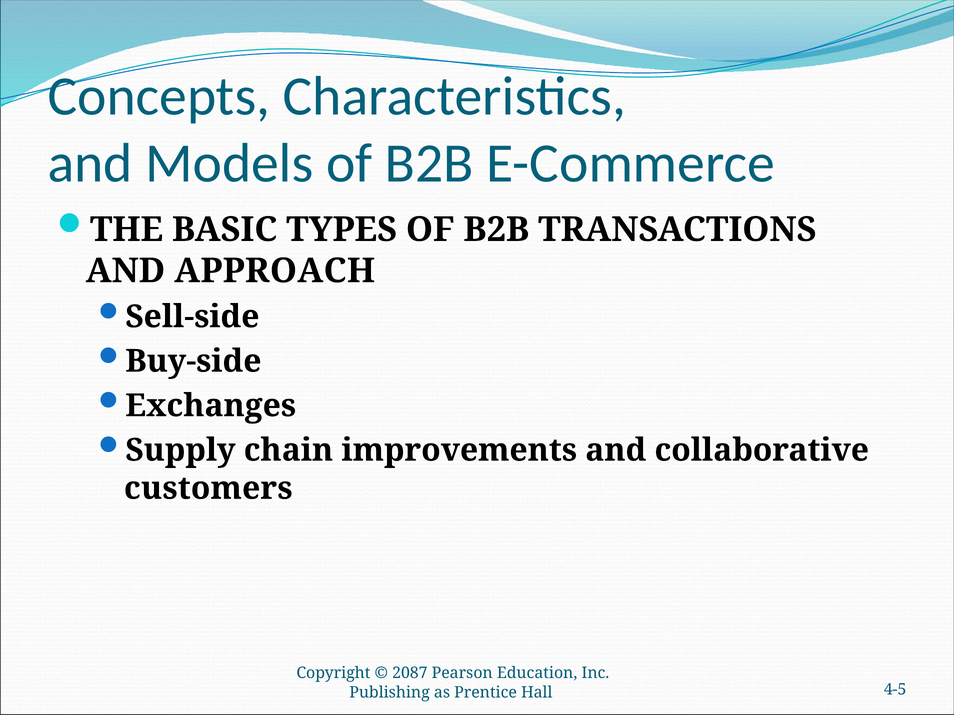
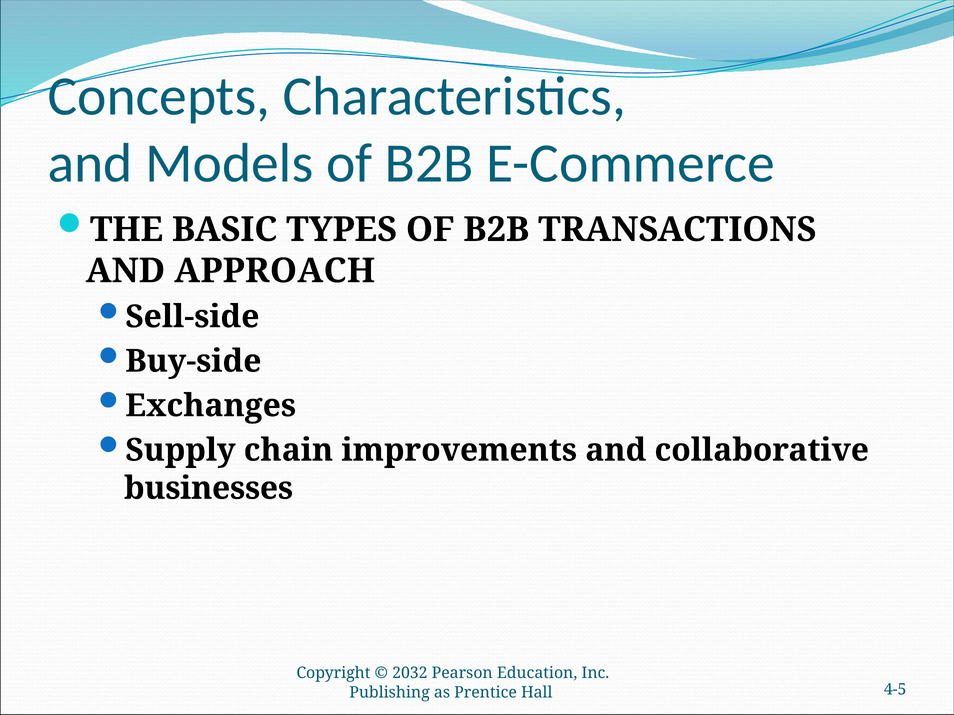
customers: customers -> businesses (209, 489)
2087: 2087 -> 2032 (410, 674)
